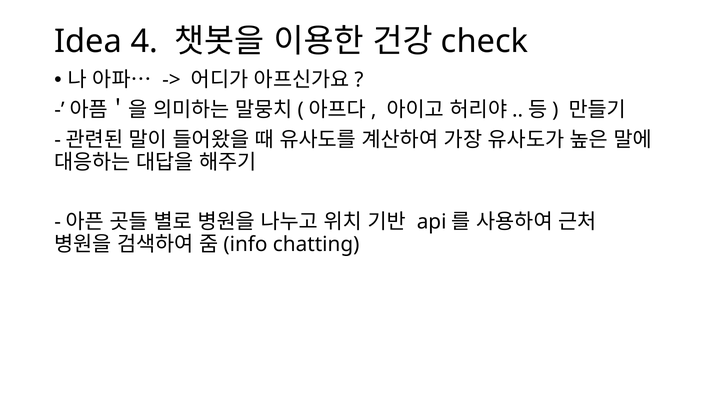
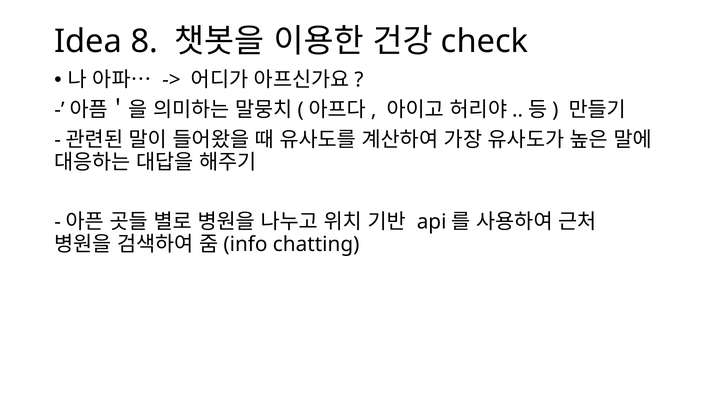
4: 4 -> 8 (144, 42)
